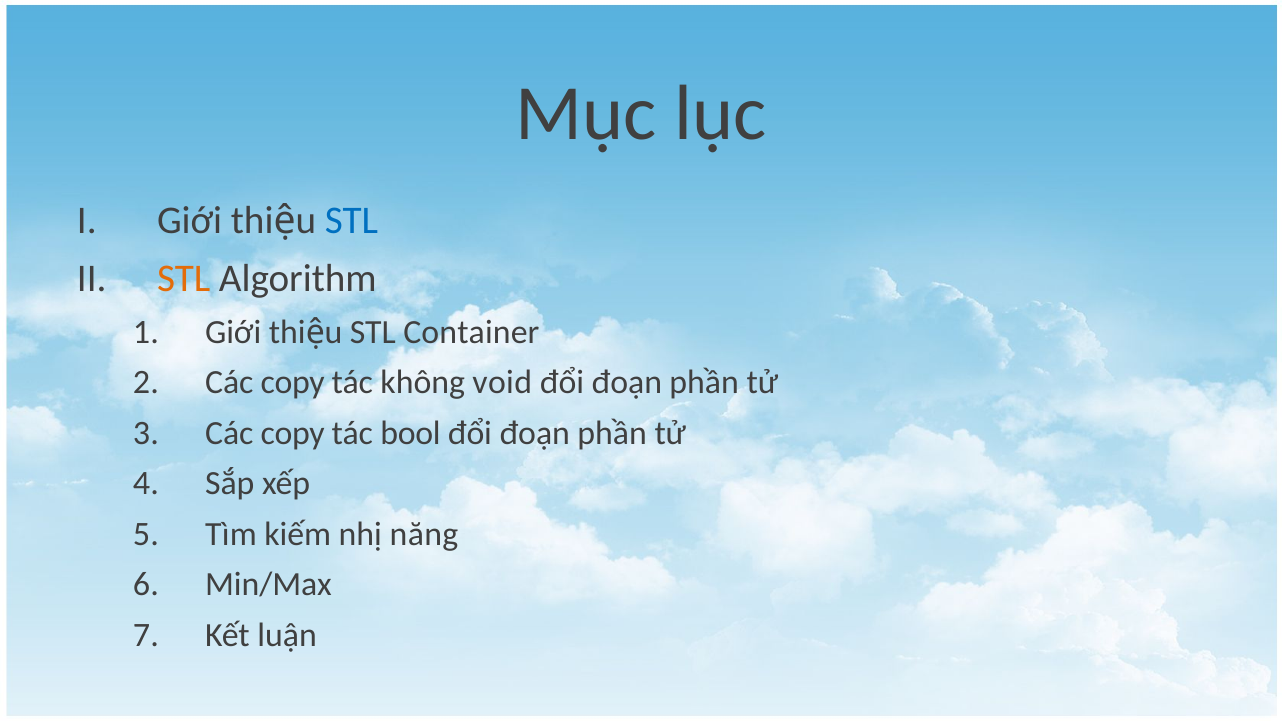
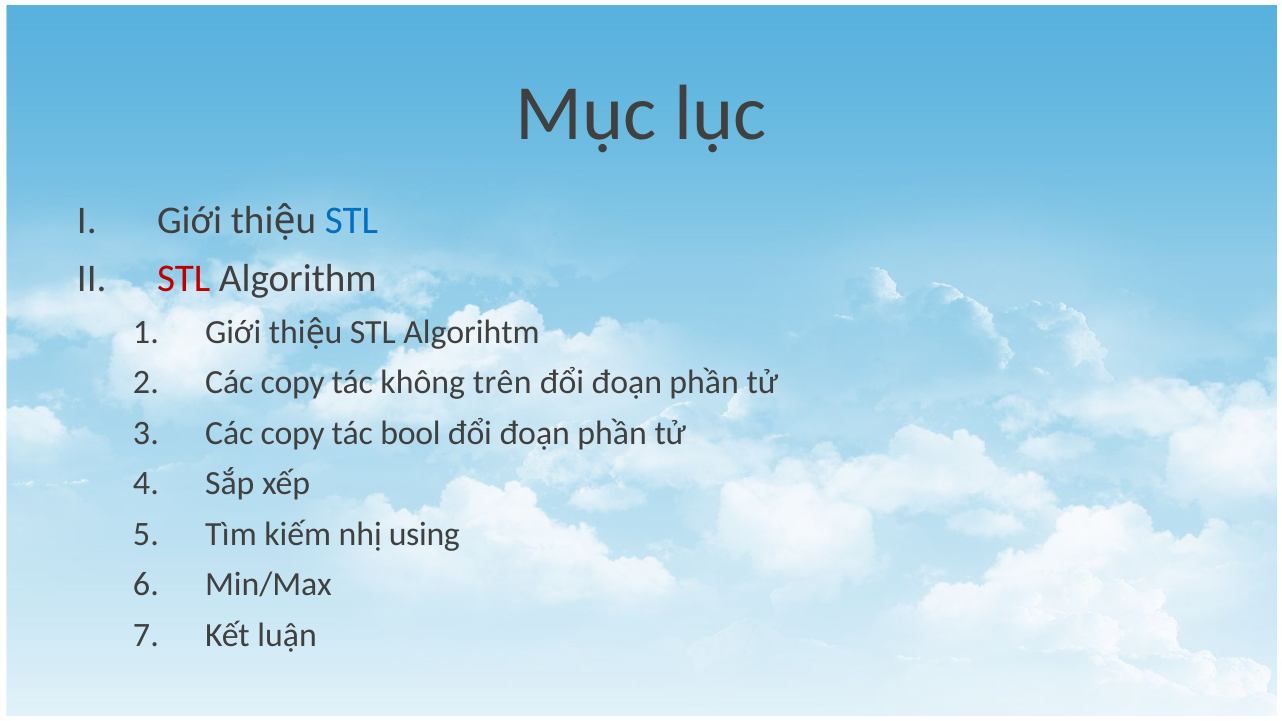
STL colour: orange -> red (184, 279)
Container: Container -> Algorihtm (471, 332)
void: void -> trên (502, 383)
năng: năng -> using (424, 534)
